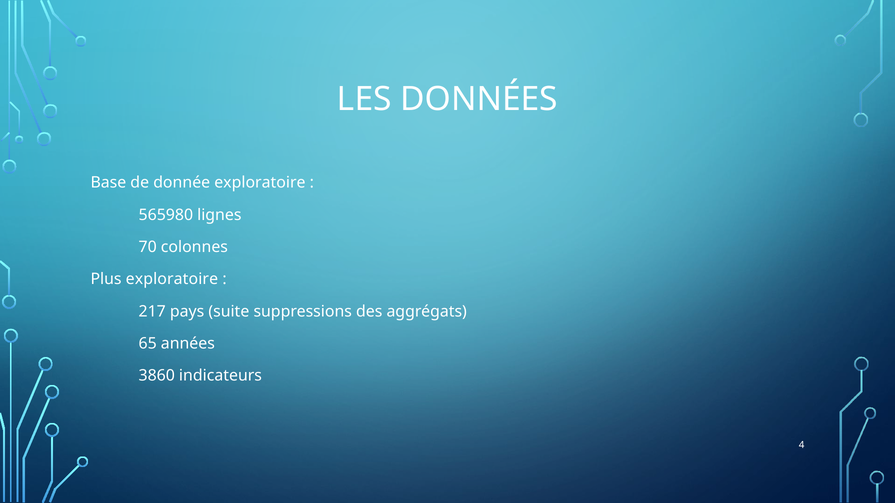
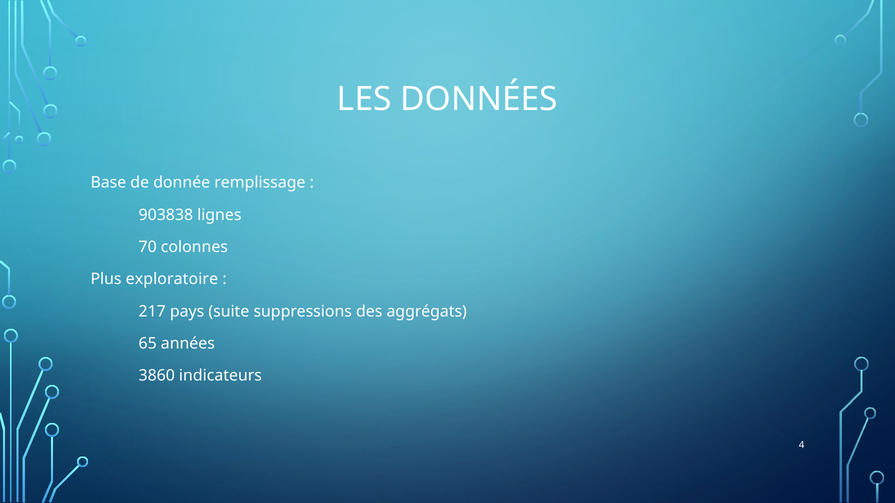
donnée exploratoire: exploratoire -> remplissage (260, 183)
565980: 565980 -> 903838 (166, 215)
